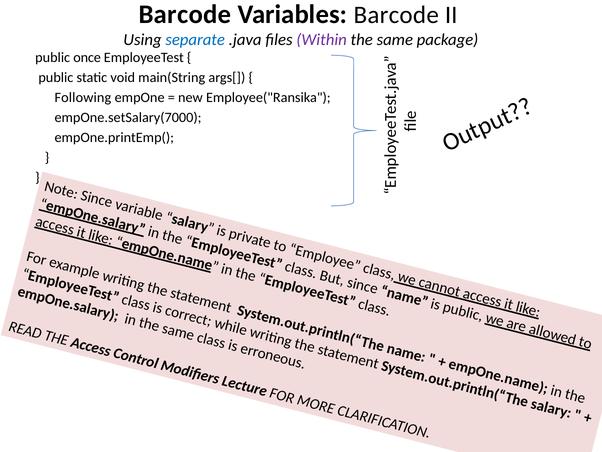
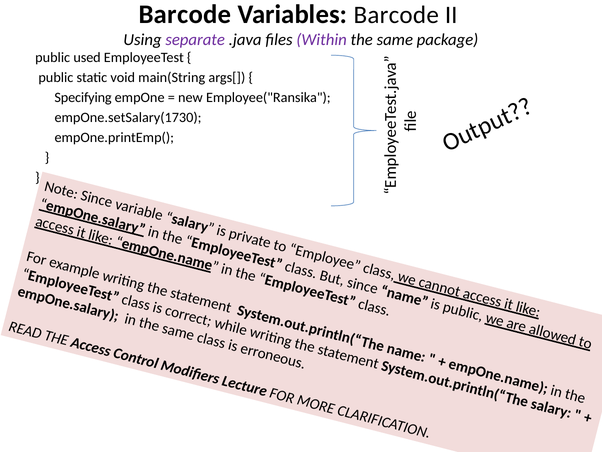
separate colour: blue -> purple (195, 40)
once: once -> used (87, 58)
Following: Following -> Specifying (83, 98)
empOne.setSalary(7000: empOne.setSalary(7000 -> empOne.setSalary(1730 (128, 117)
